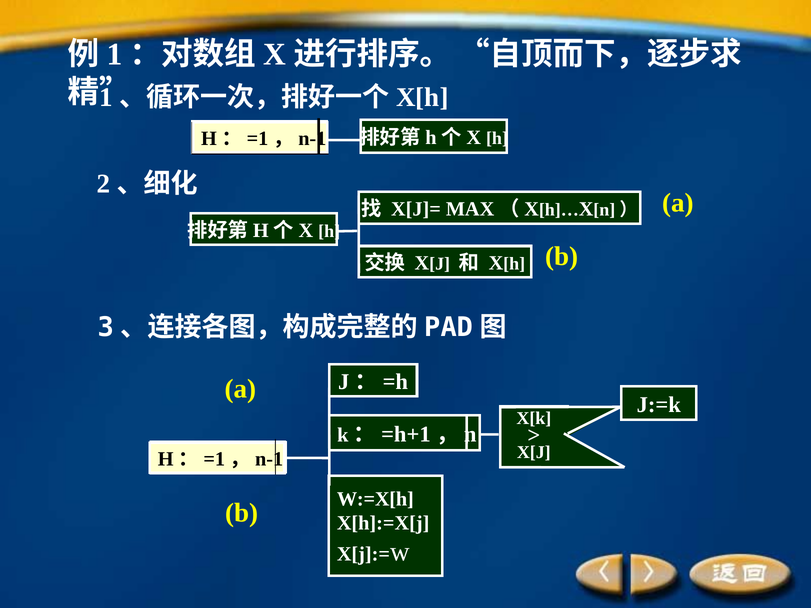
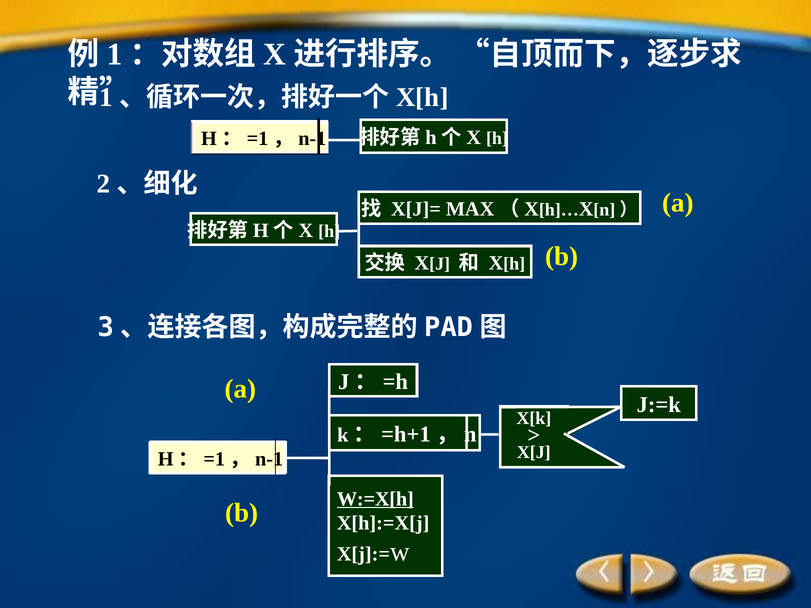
W:=X[h underline: none -> present (375, 499)
